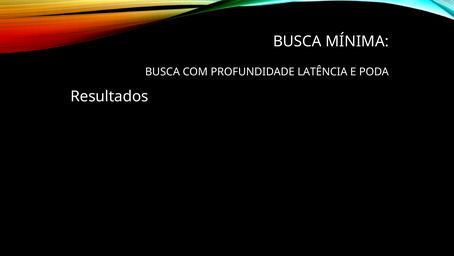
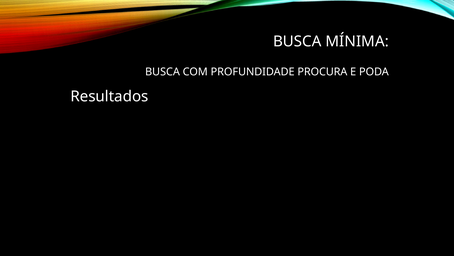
LATÊNCIA: LATÊNCIA -> PROCURA (322, 72)
